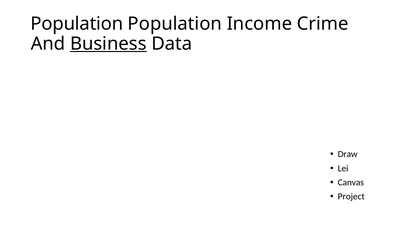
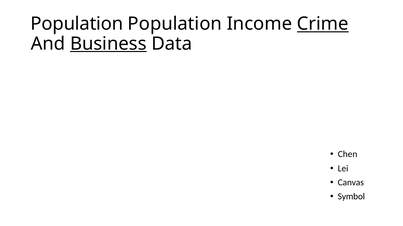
Crime underline: none -> present (323, 24)
Draw: Draw -> Chen (348, 155)
Project: Project -> Symbol (351, 197)
